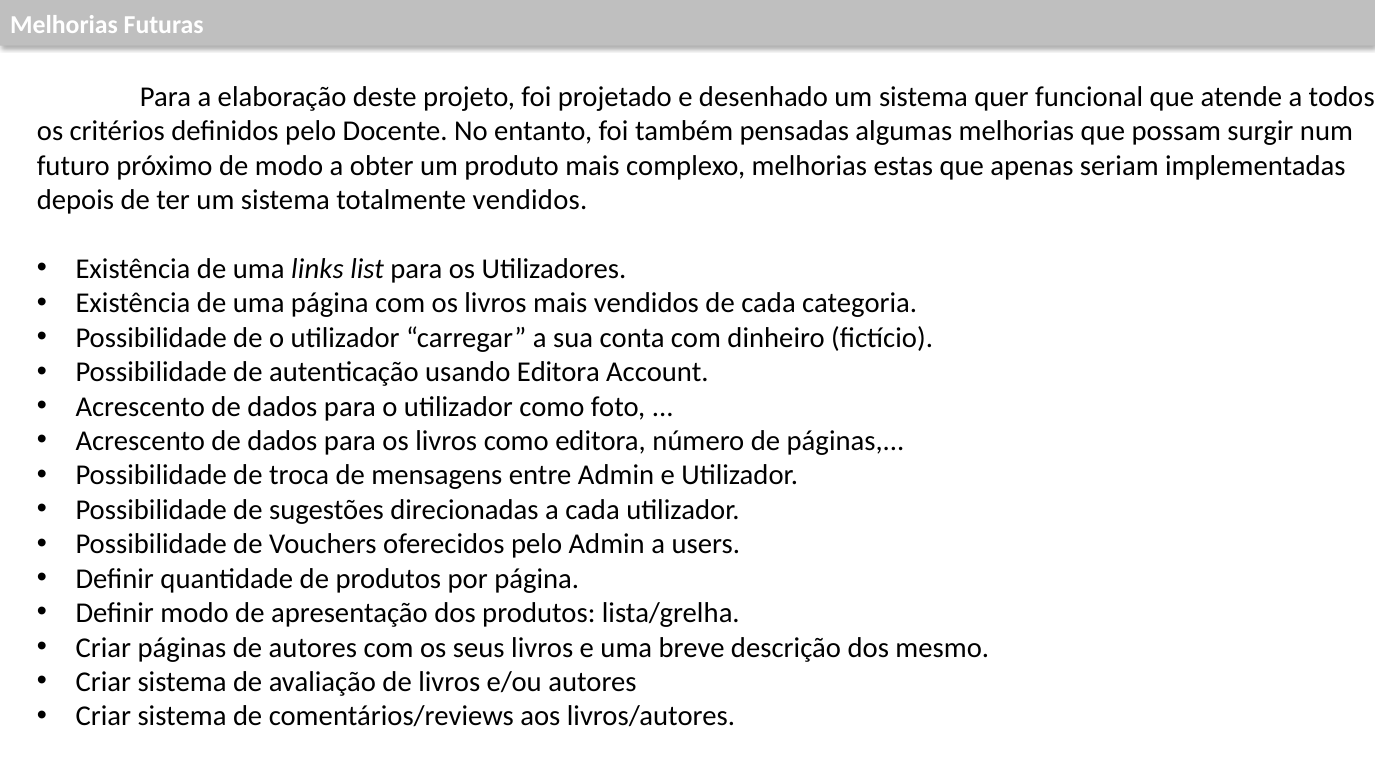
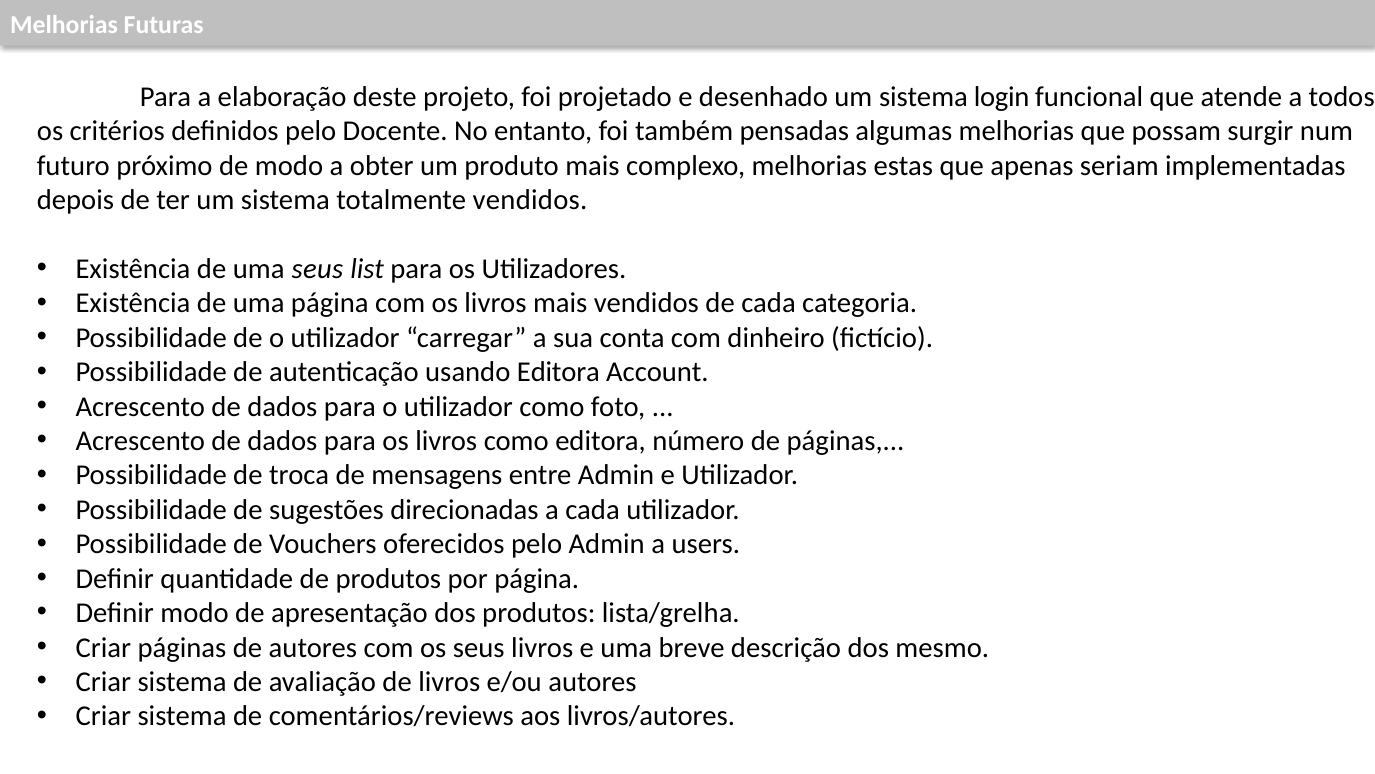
quer: quer -> login (1002, 97)
uma links: links -> seus (317, 269)
